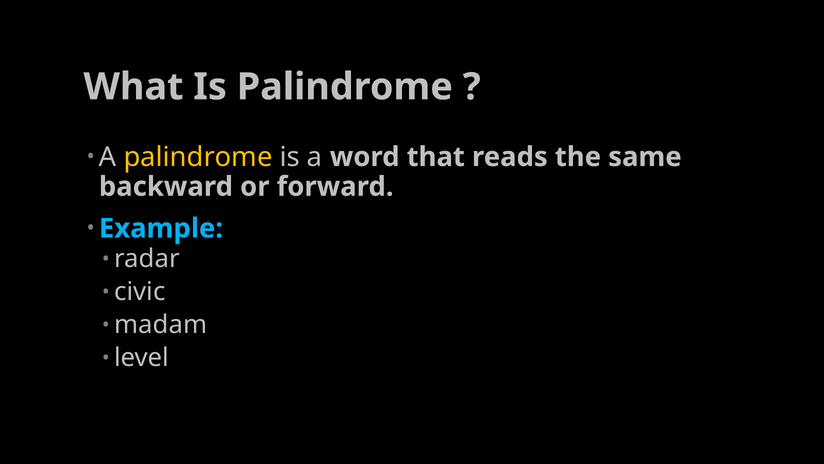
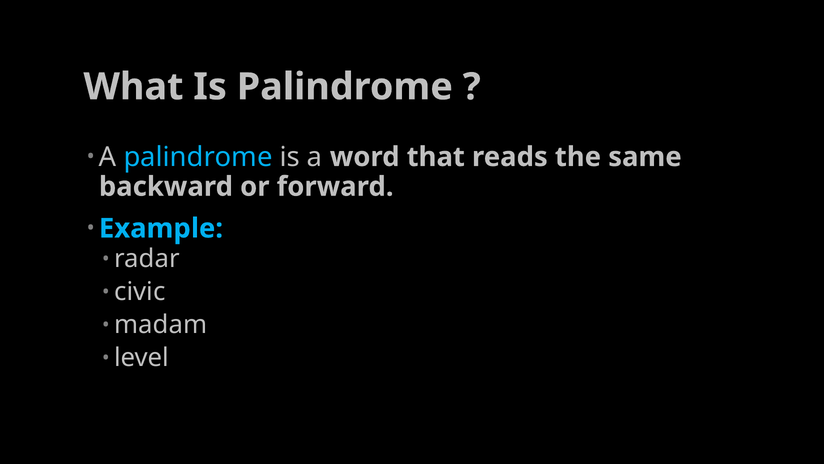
palindrome colour: yellow -> light blue (198, 157)
